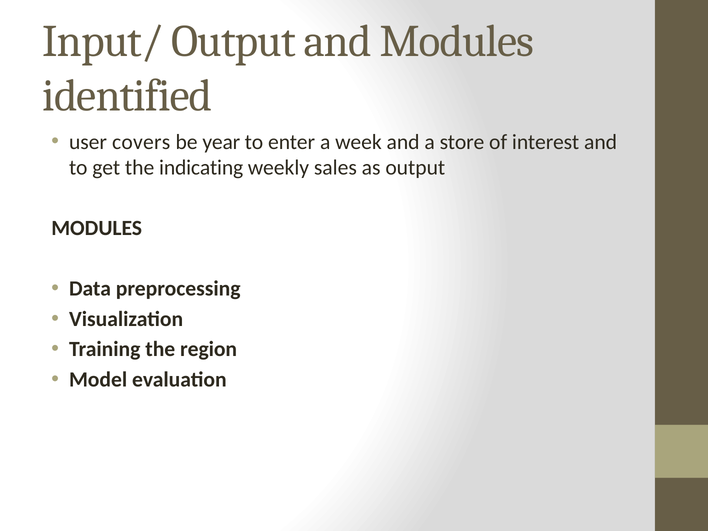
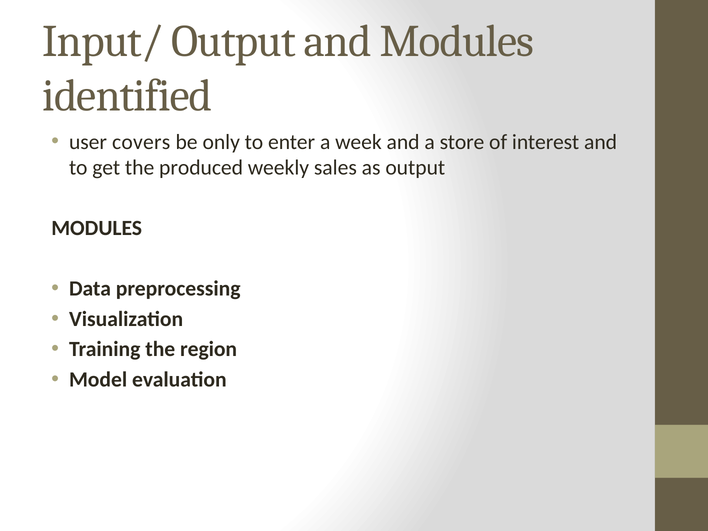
year: year -> only (221, 142)
indicating: indicating -> produced (201, 168)
